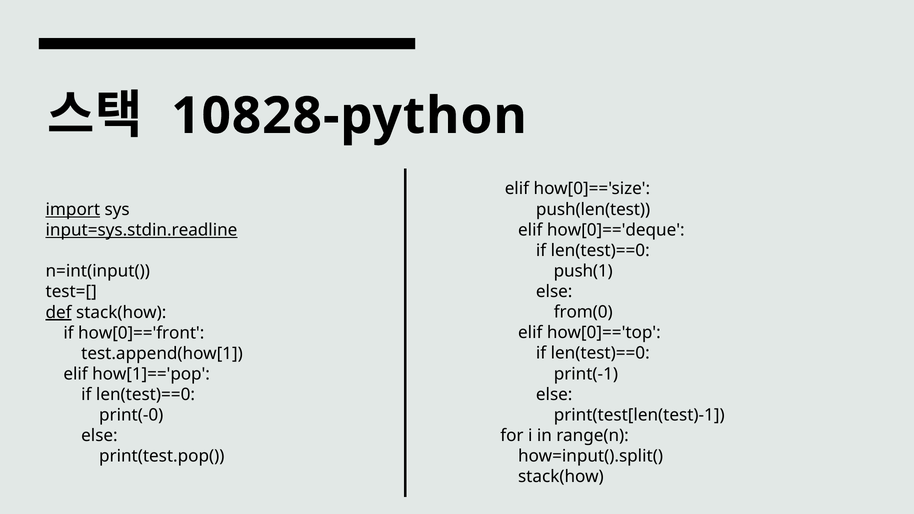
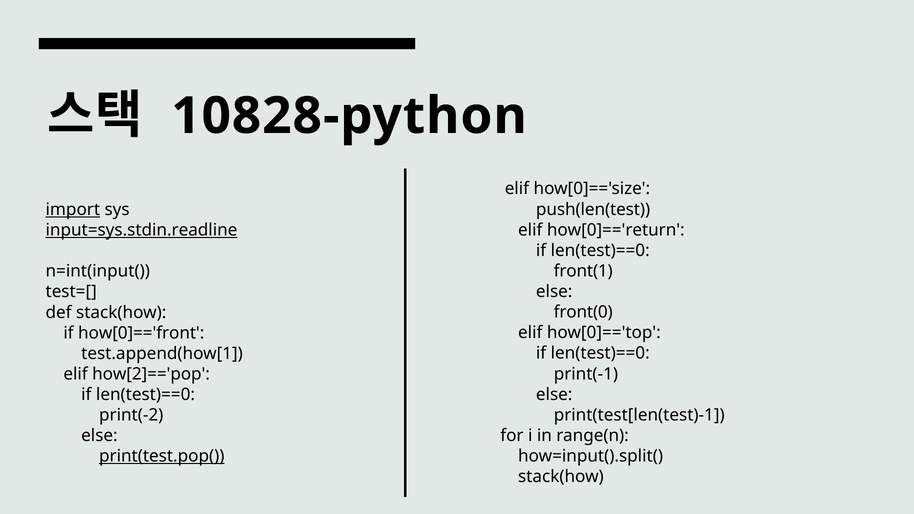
how[0]=='deque: how[0]=='deque -> how[0]=='return (616, 230)
push(1: push(1 -> front(1 (583, 271)
from(0: from(0 -> front(0 (583, 312)
def underline: present -> none (59, 312)
how[1]=='pop: how[1]=='pop -> how[2]=='pop (151, 374)
print(-0: print(-0 -> print(-2 (131, 415)
print(test.pop( underline: none -> present (162, 456)
